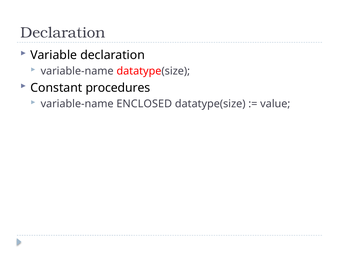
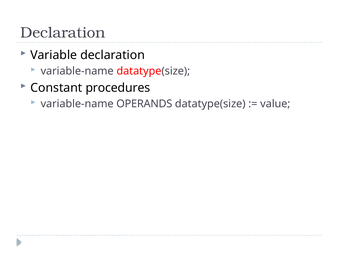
ENCLOSED: ENCLOSED -> OPERANDS (144, 104)
